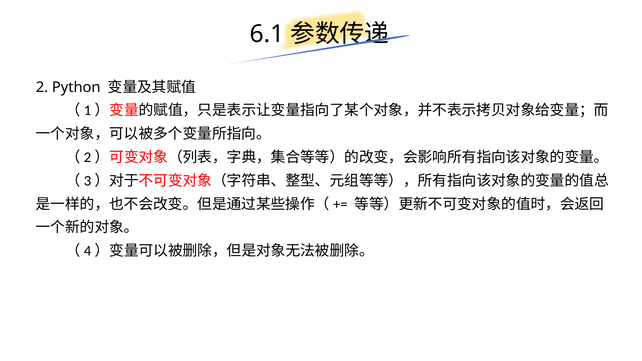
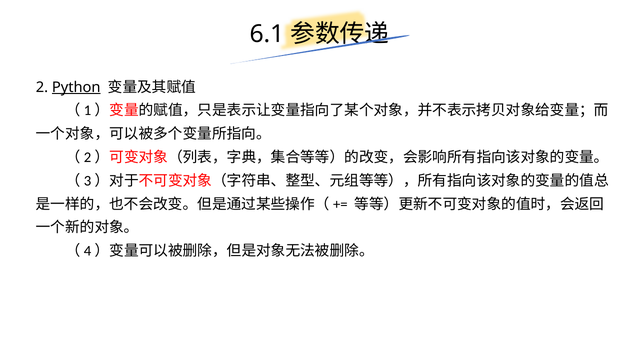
Python underline: none -> present (76, 87)
